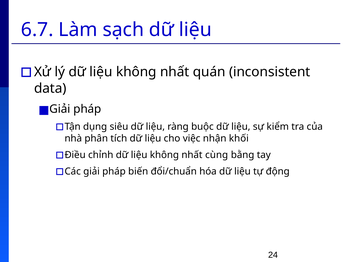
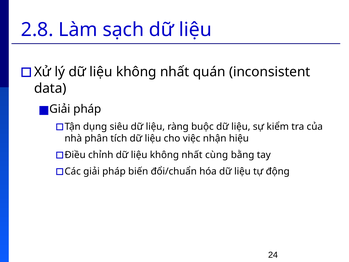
6.7: 6.7 -> 2.8 (37, 30)
khối: khối -> hiệu (239, 138)
